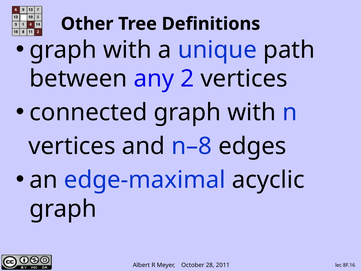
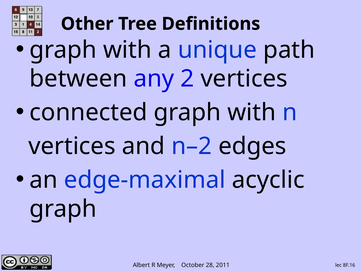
n–8: n–8 -> n–2 (192, 146)
